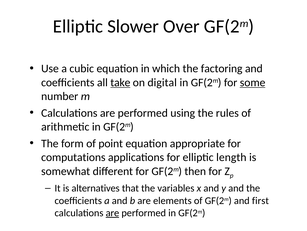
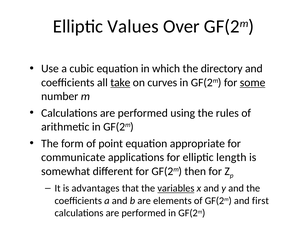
Slower: Slower -> Values (133, 26)
factoring: factoring -> directory (222, 68)
digital: digital -> curves (162, 82)
computations: computations -> communicate (73, 157)
alternatives: alternatives -> advantages (96, 188)
variables underline: none -> present (176, 188)
are underline: present -> none (112, 212)
